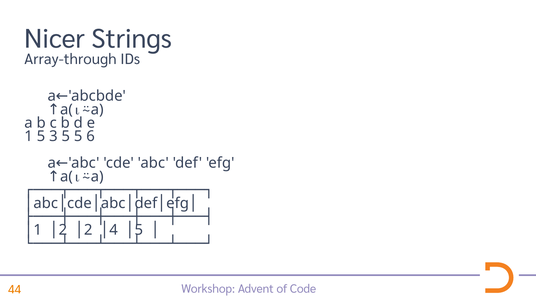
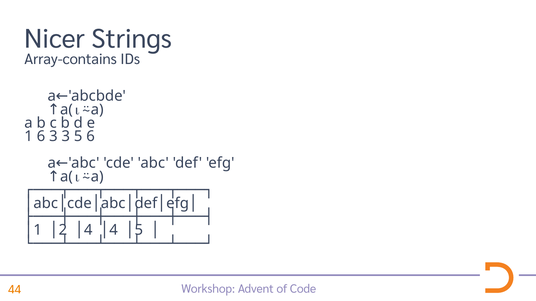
Array-through: Array-through -> Array-contains (71, 59)
1 5: 5 -> 6 (41, 136)
3 5: 5 -> 3 (66, 136)
2 2: 2 -> 4 (88, 230)
